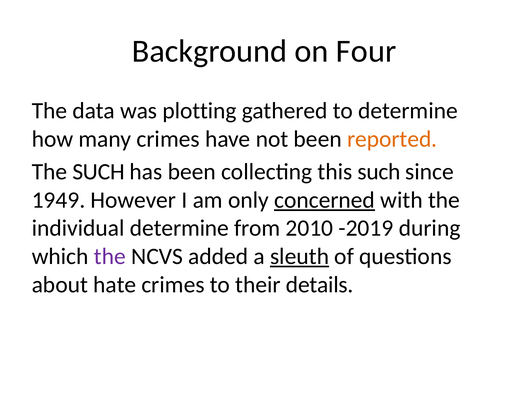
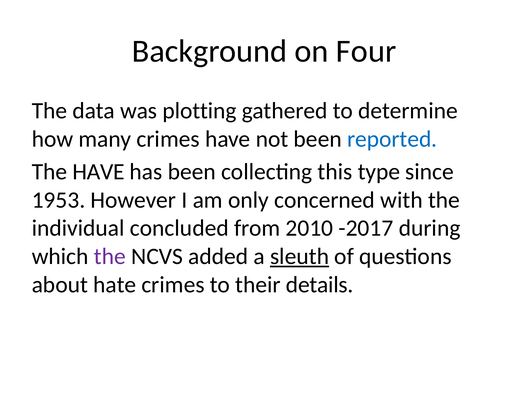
reported colour: orange -> blue (392, 139)
The SUCH: SUCH -> HAVE (99, 172)
this such: such -> type (379, 172)
1949: 1949 -> 1953 (59, 200)
concerned underline: present -> none (325, 200)
individual determine: determine -> concluded (179, 229)
-2019: -2019 -> -2017 (366, 229)
